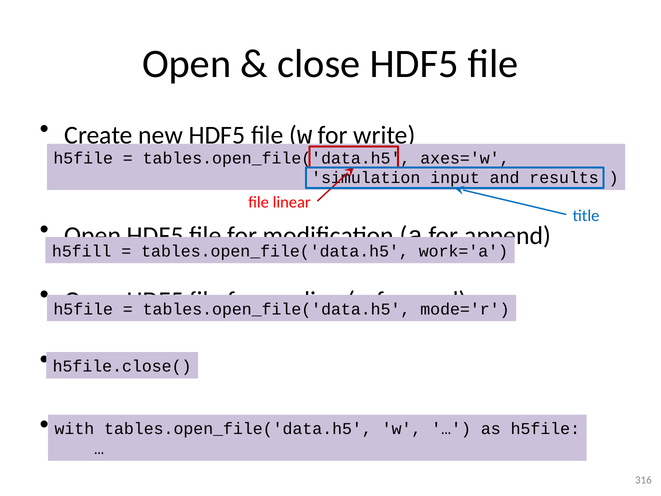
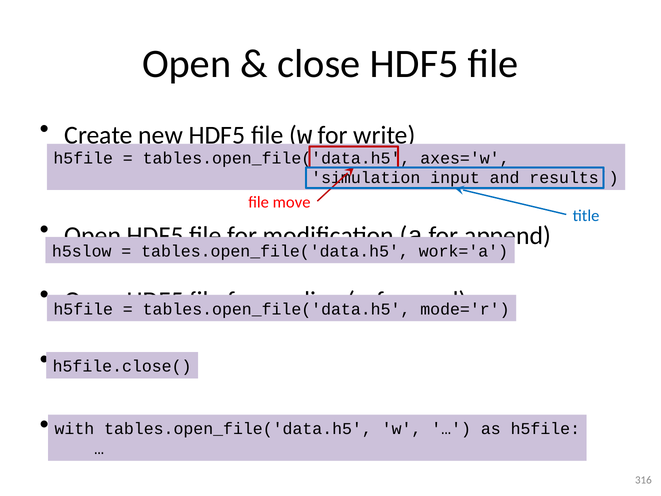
linear: linear -> move (292, 202)
h5fill: h5fill -> h5slow (82, 251)
